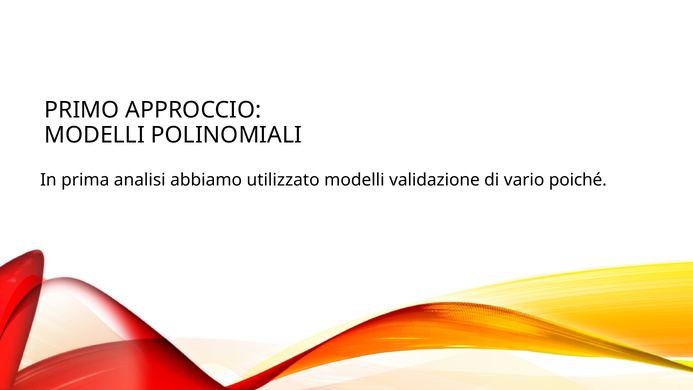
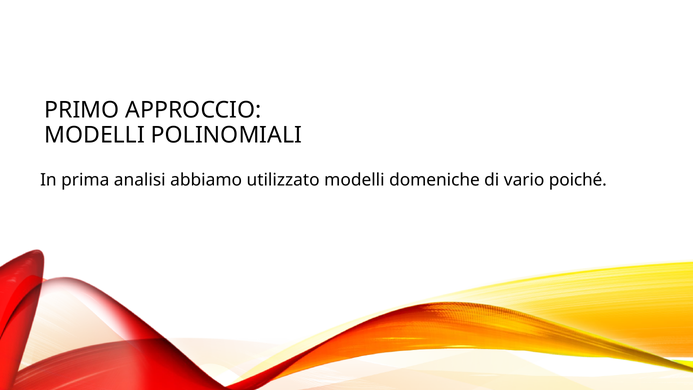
validazione: validazione -> domeniche (434, 180)
